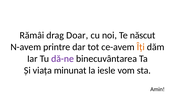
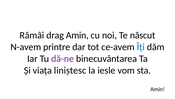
drag Doar: Doar -> Amin (77, 35)
Îți colour: orange -> blue (141, 47)
minunat: minunat -> liniștesc (70, 70)
